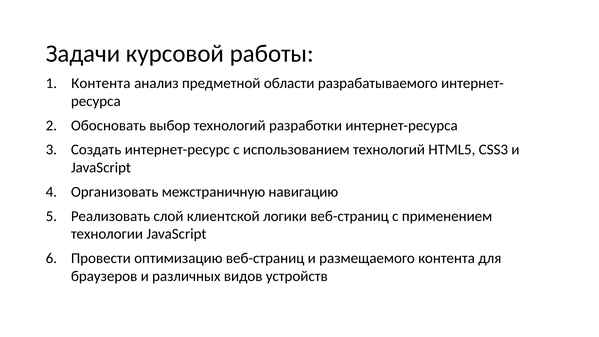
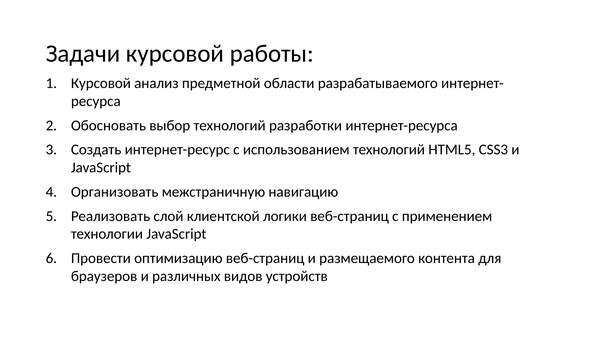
Контента: Контента -> Курсовой (101, 83)
